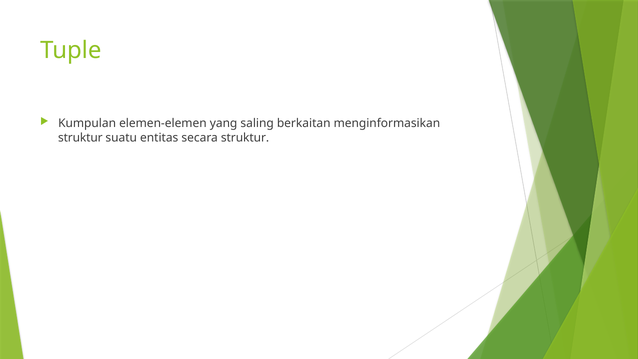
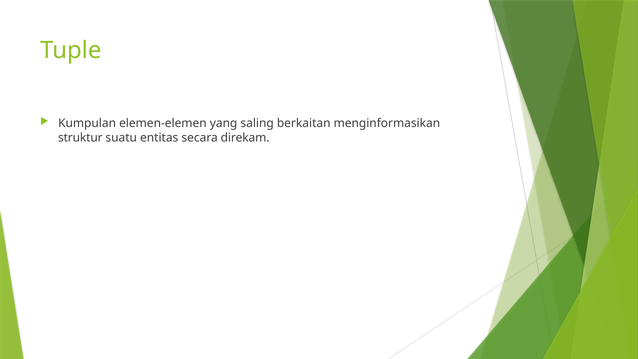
secara struktur: struktur -> direkam (245, 138)
